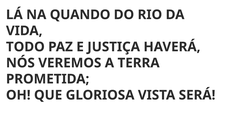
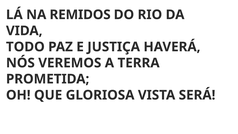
QUANDO: QUANDO -> REMIDOS (80, 15)
